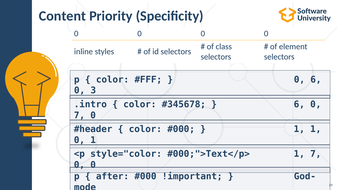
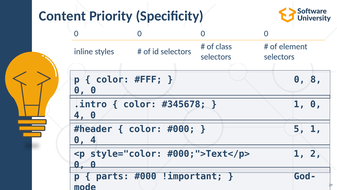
0 6: 6 -> 8 (316, 79)
3: 3 -> 0 (93, 90)
6: 6 -> 1 (299, 104)
7: 7 -> 4 (79, 115)
1: 1 -> 5 (299, 129)
1: 1 -> 4 (93, 140)
1 7: 7 -> 2 (316, 154)
after: after -> parts (112, 176)
